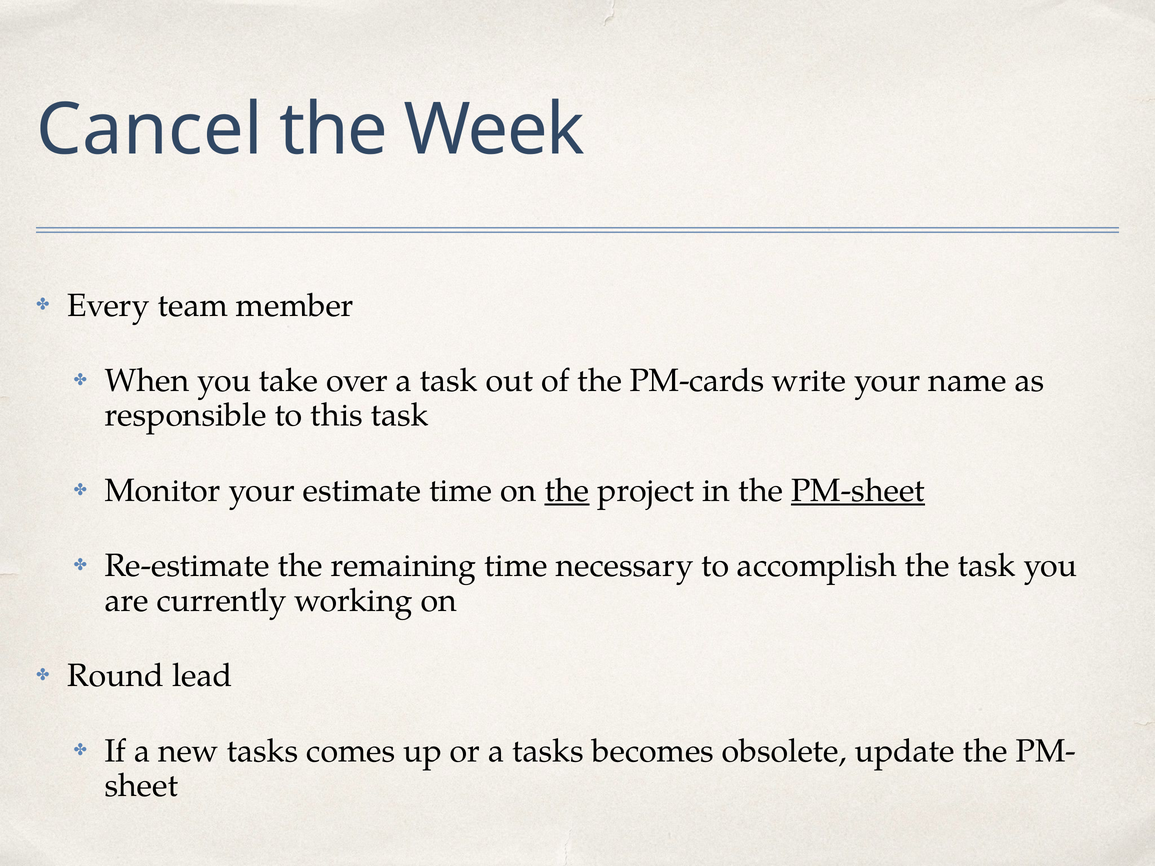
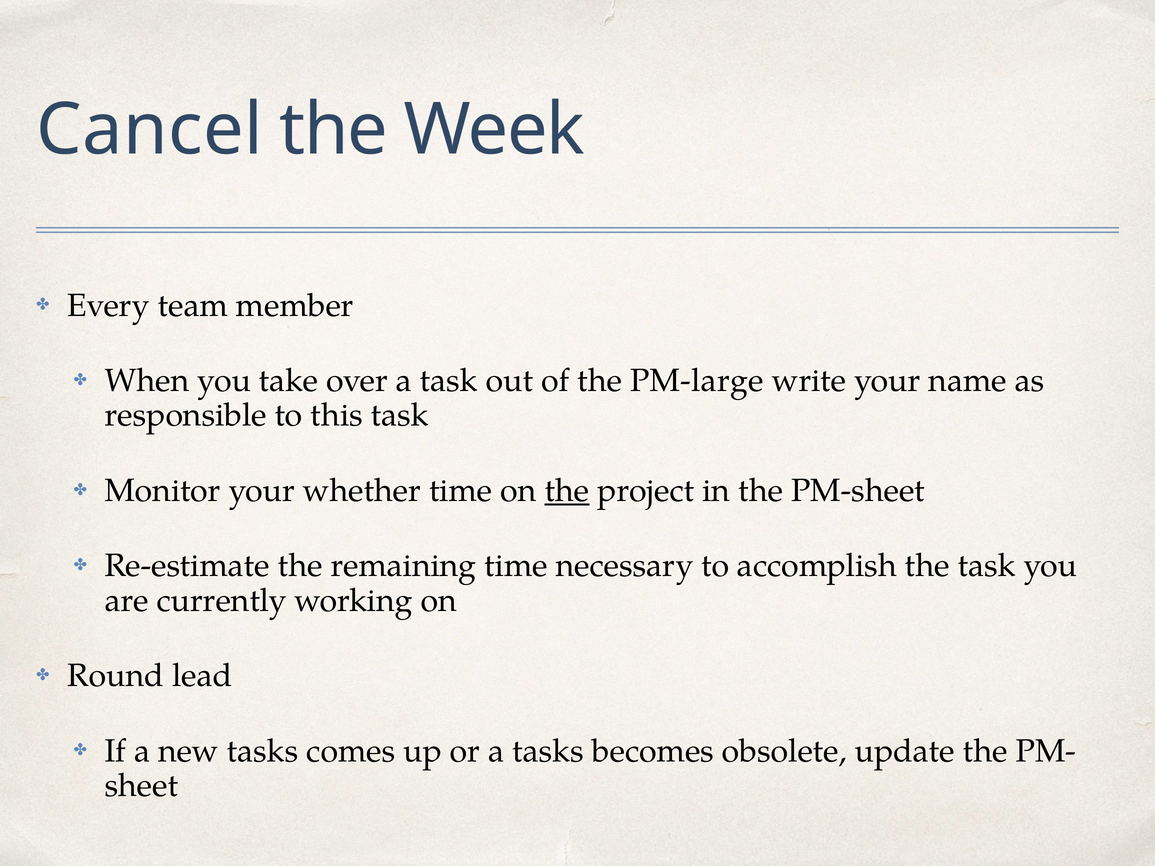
PM-cards: PM-cards -> PM-large (697, 381)
estimate: estimate -> whether (362, 491)
PM-sheet underline: present -> none (858, 491)
